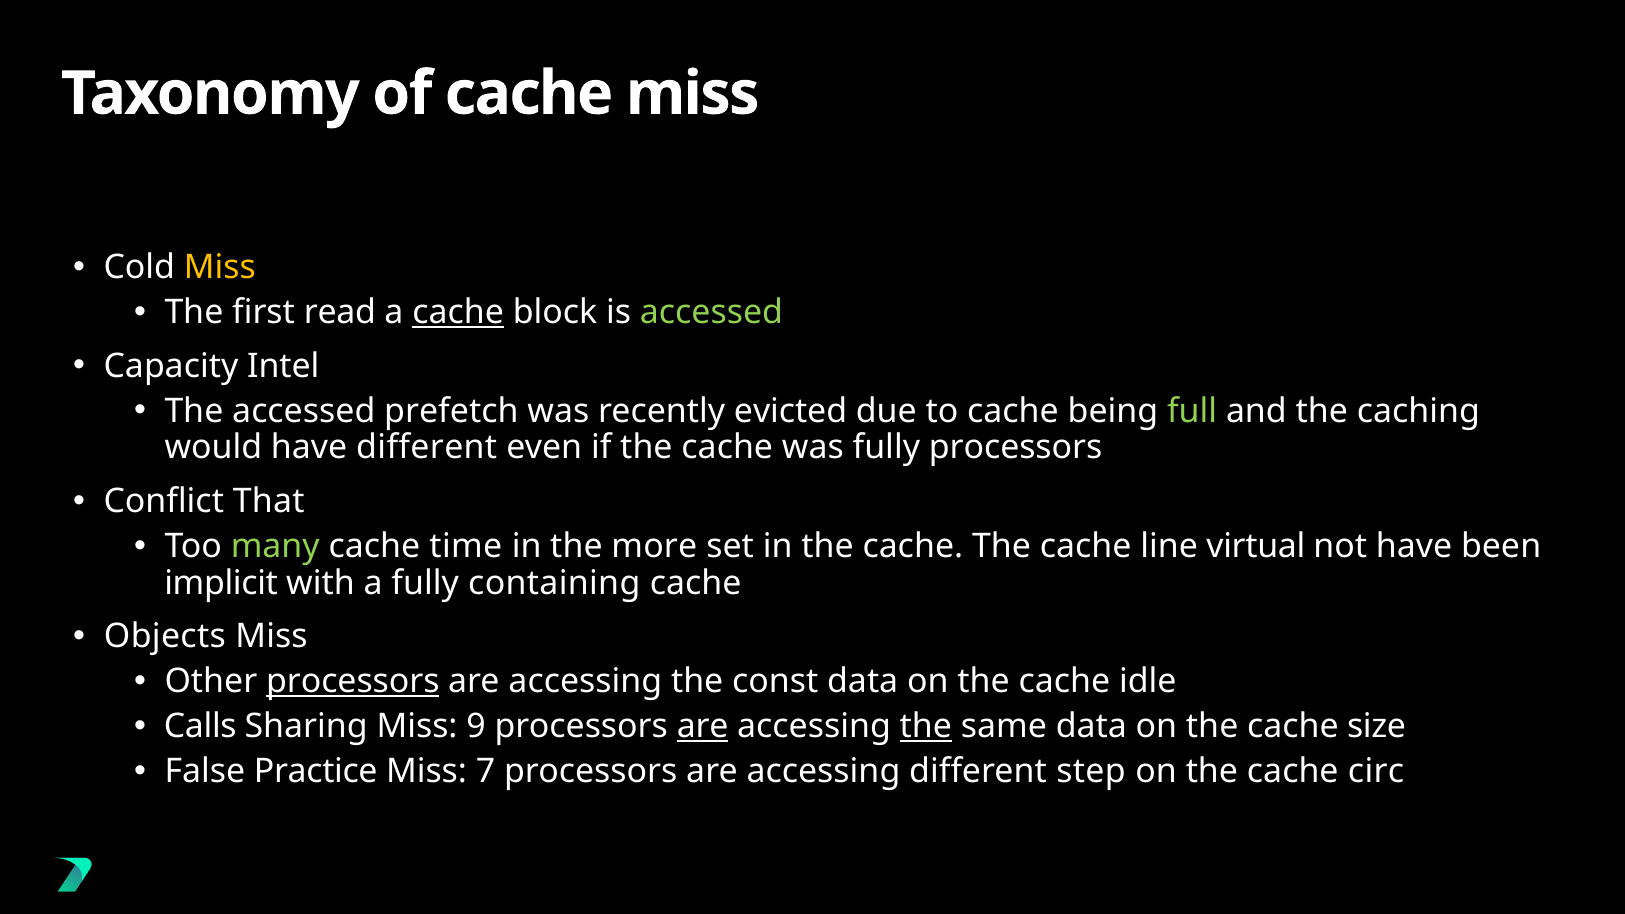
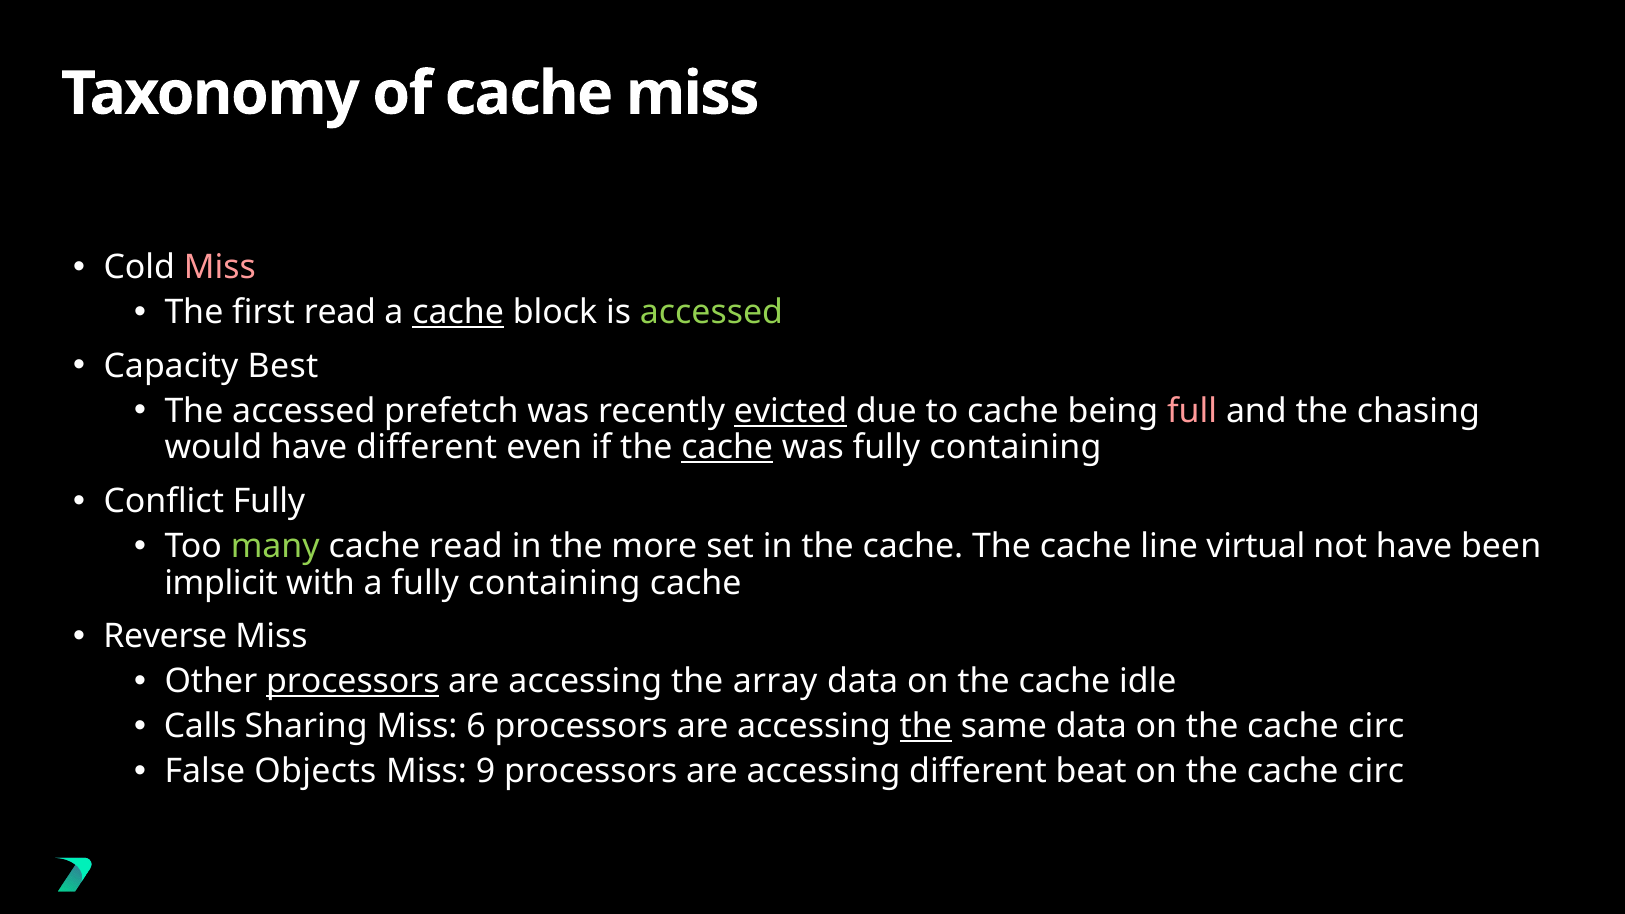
Miss colour: yellow -> pink (220, 268)
Intel: Intel -> Best (283, 366)
evicted underline: none -> present (791, 411)
full colour: light green -> pink (1192, 411)
caching: caching -> chasing (1418, 411)
cache underline: none -> present (727, 448)
was fully processors: processors -> containing (1015, 448)
Conflict That: That -> Fully (269, 501)
cache time: time -> read (466, 546)
Objects: Objects -> Reverse (165, 637)
const: const -> array (775, 682)
9: 9 -> 6 (476, 727)
are underline: present -> none (703, 727)
size: size -> circ (1376, 727)
Practice: Practice -> Objects (315, 772)
7: 7 -> 9 (486, 772)
step: step -> beat (1091, 772)
